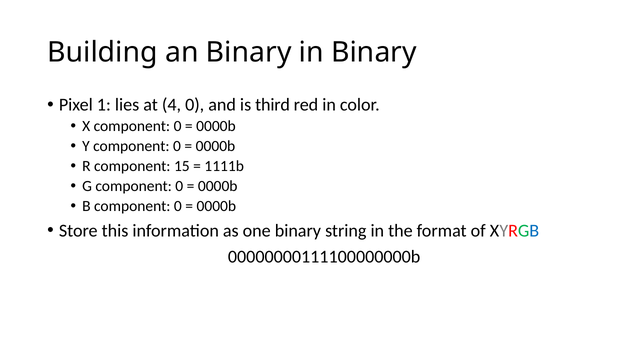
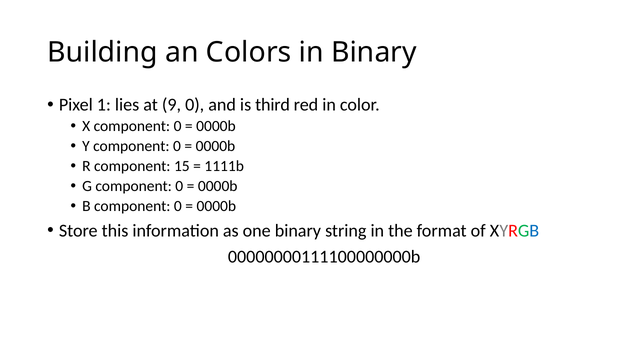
an Binary: Binary -> Colors (249, 52)
4: 4 -> 9 (171, 105)
